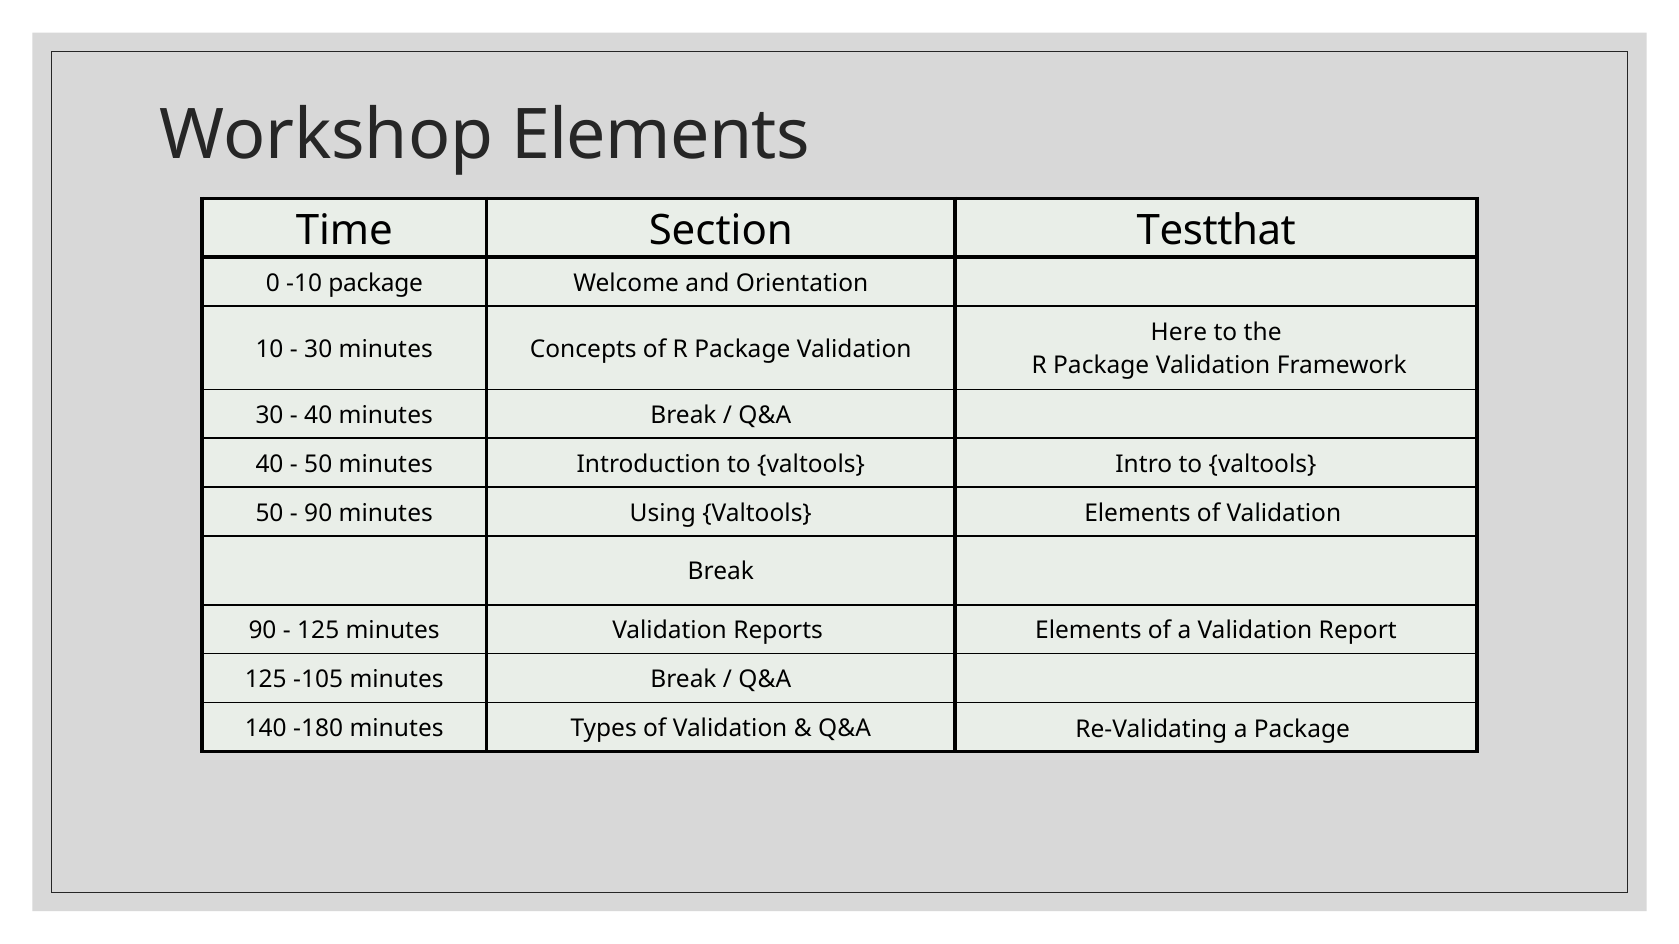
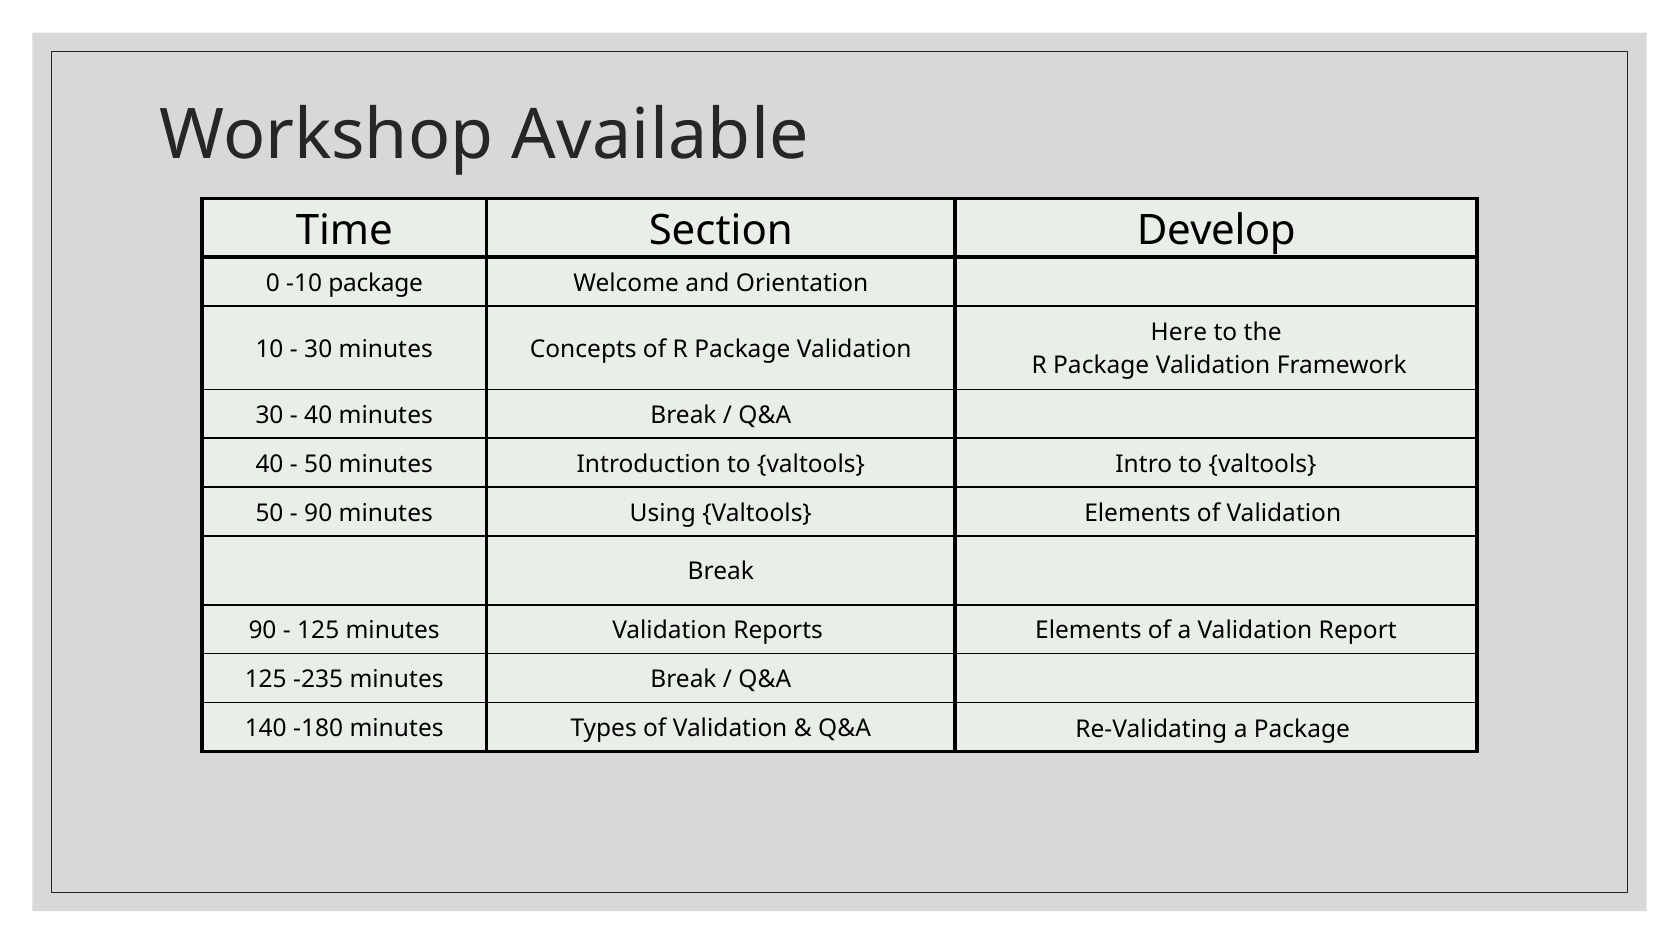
Workshop Elements: Elements -> Available (660, 135)
Testthat: Testthat -> Develop (1216, 231)
-105: -105 -> -235 (318, 680)
